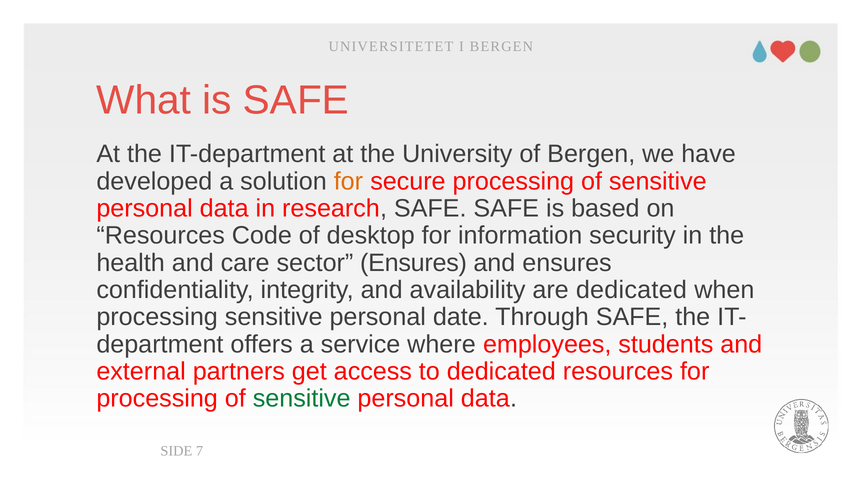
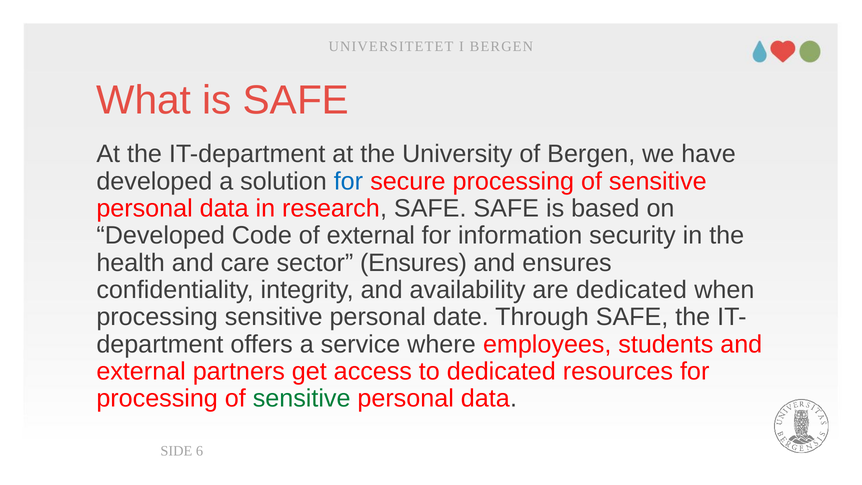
for colour: orange -> blue (348, 181)
Resources: Resources -> Developed (161, 236)
of desktop: desktop -> external (371, 236)
7: 7 -> 6 (200, 451)
